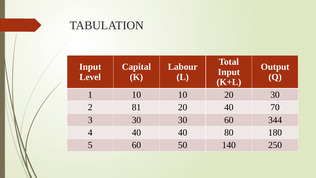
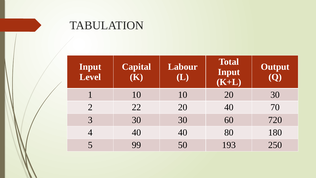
81: 81 -> 22 (136, 107)
344: 344 -> 720 (275, 120)
5 60: 60 -> 99 (136, 145)
140: 140 -> 193 (229, 145)
